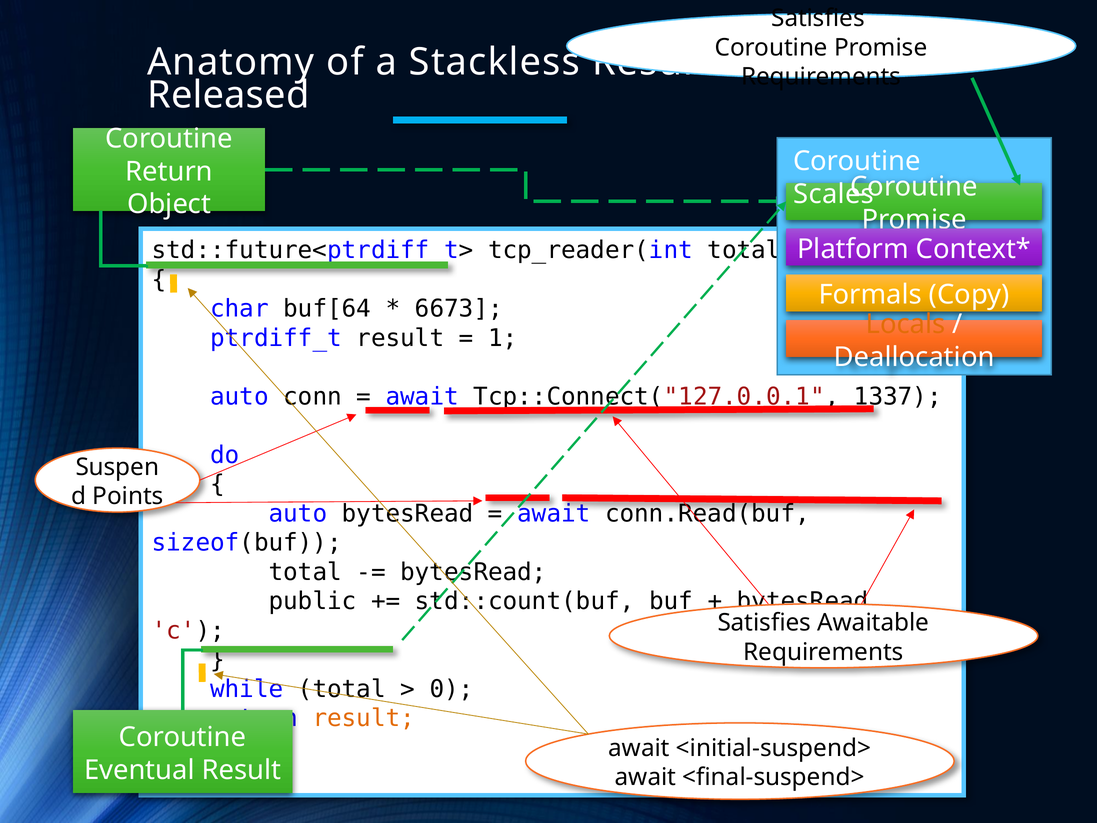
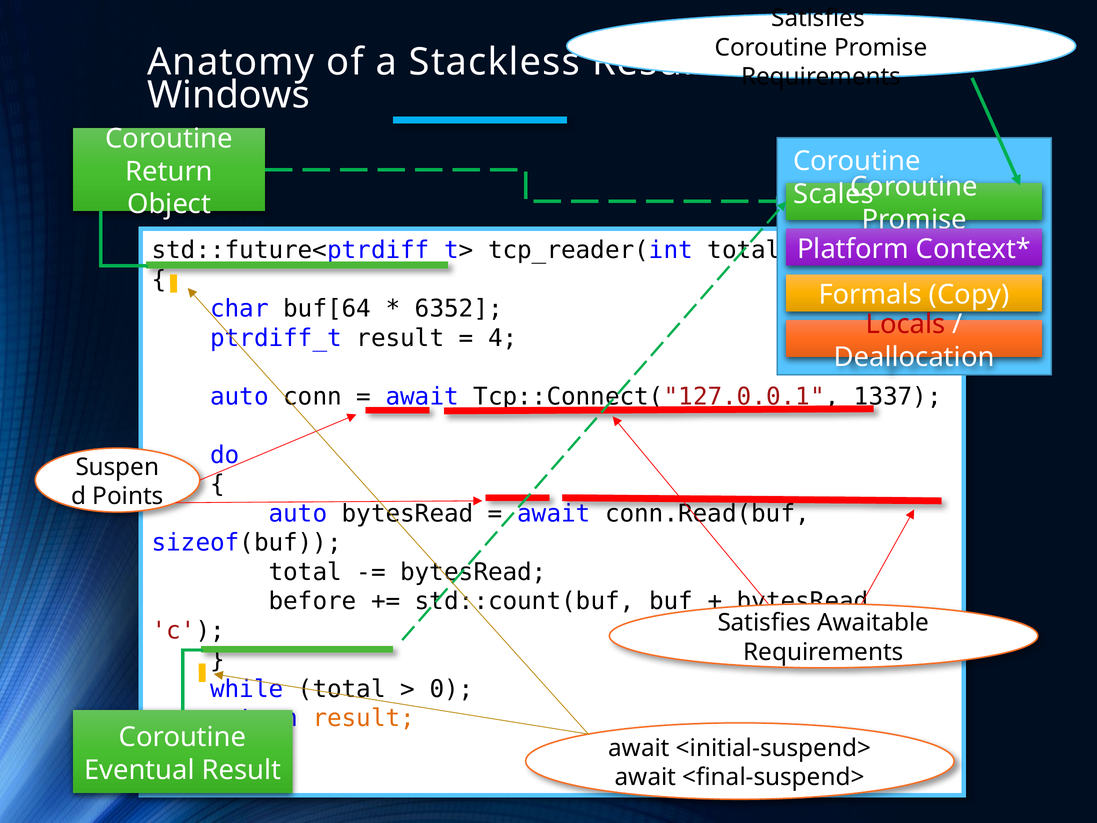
Released: Released -> Windows (228, 95)
6673: 6673 -> 6352 (459, 309)
Locals colour: orange -> red (906, 324)
1: 1 -> 4 (503, 338)
public: public -> before (313, 601)
